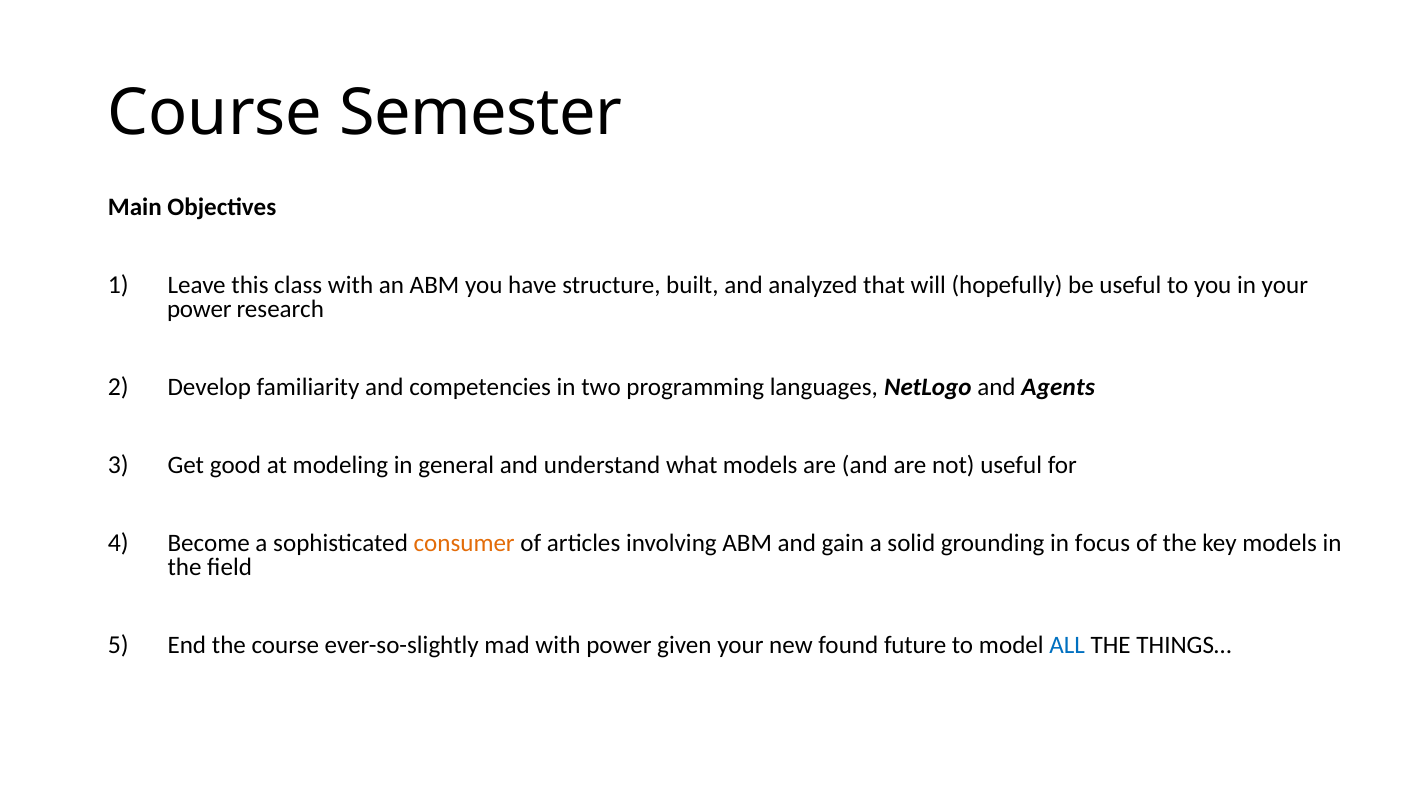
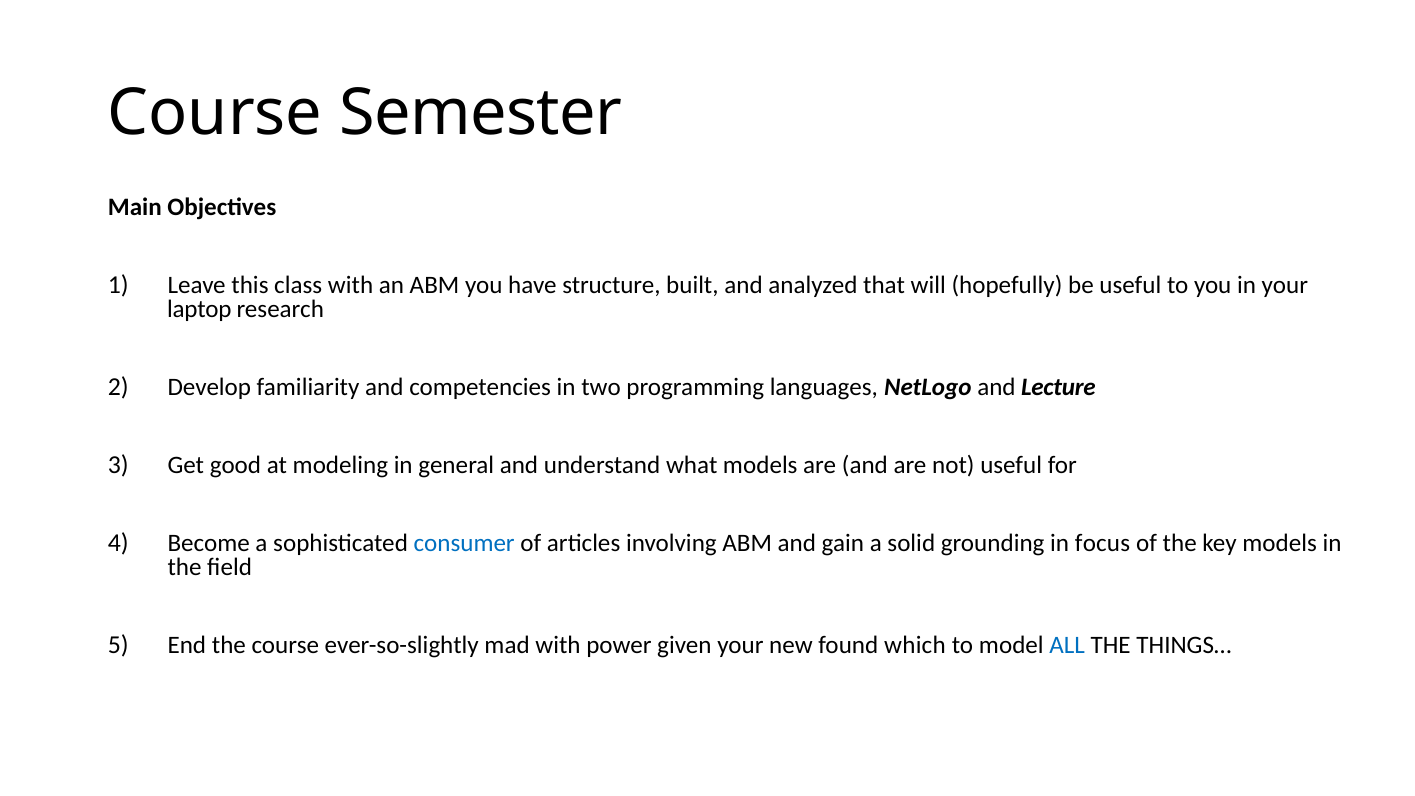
power: power -> laptop (199, 309)
Agents: Agents -> Lecture (1058, 387)
consumer colour: orange -> blue (464, 543)
future: future -> which (915, 645)
